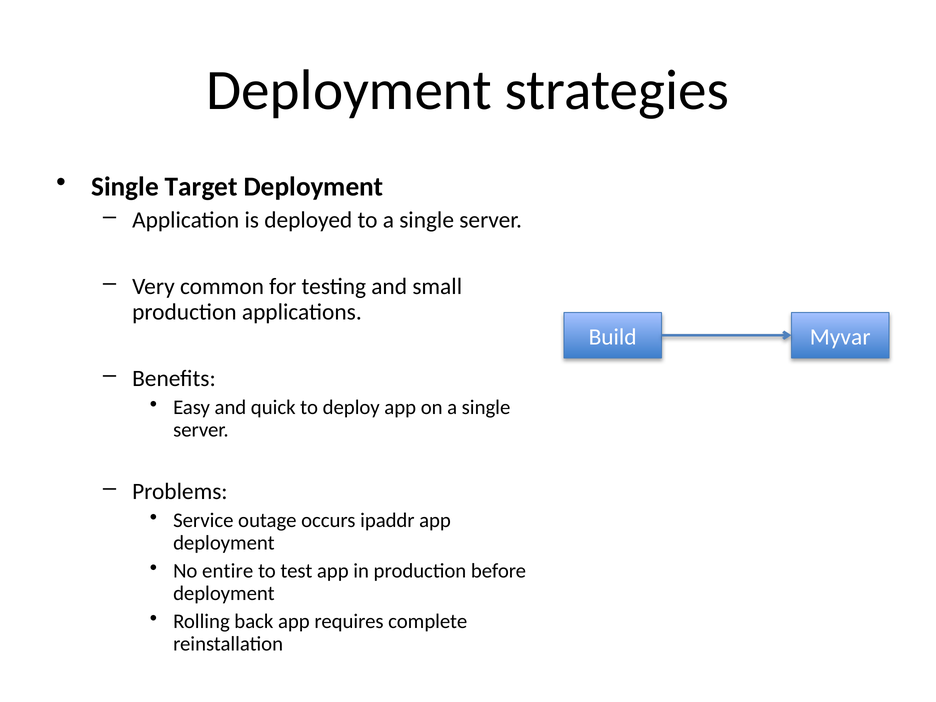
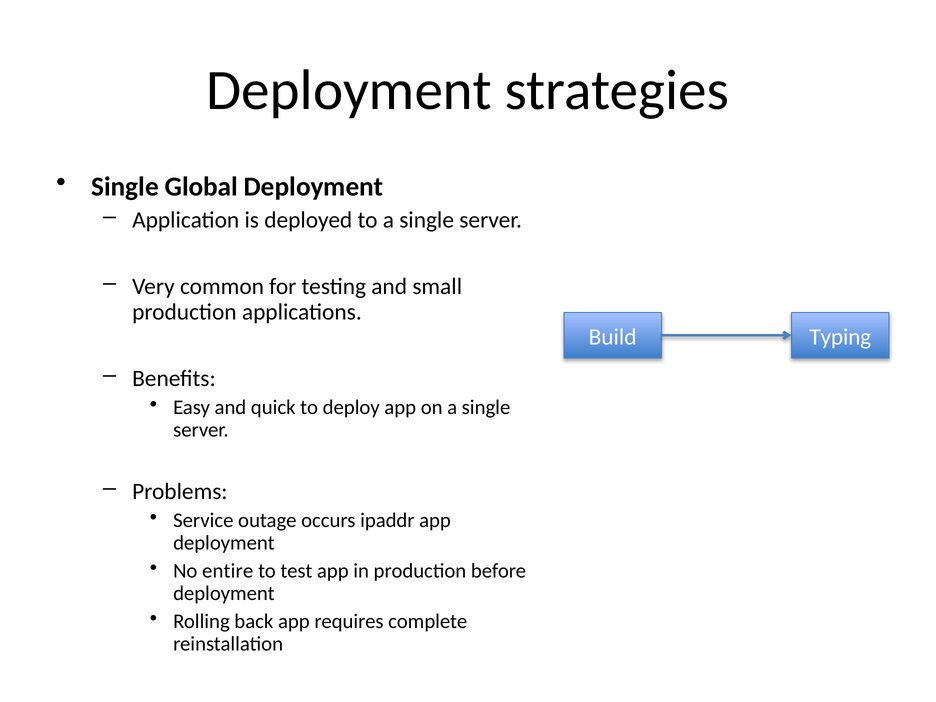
Target: Target -> Global (201, 187)
Myvar: Myvar -> Typing (840, 337)
